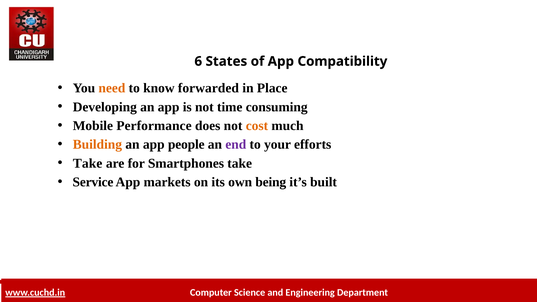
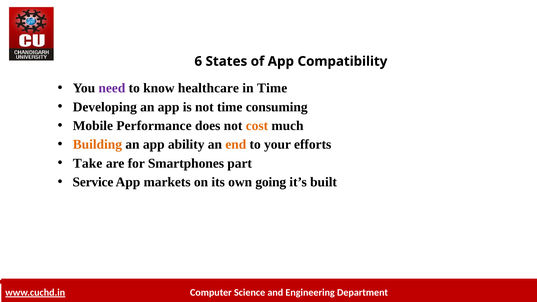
need colour: orange -> purple (112, 88)
forwarded: forwarded -> healthcare (208, 88)
in Place: Place -> Time (272, 88)
people: people -> ability (186, 145)
end colour: purple -> orange (236, 145)
Smartphones take: take -> part (240, 163)
being: being -> going (271, 182)
